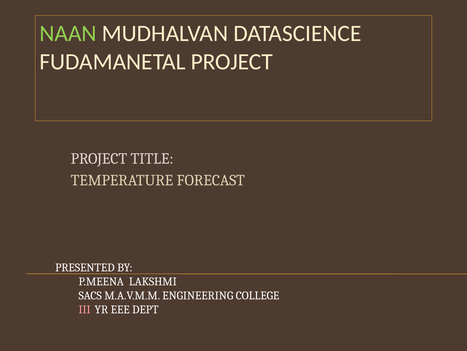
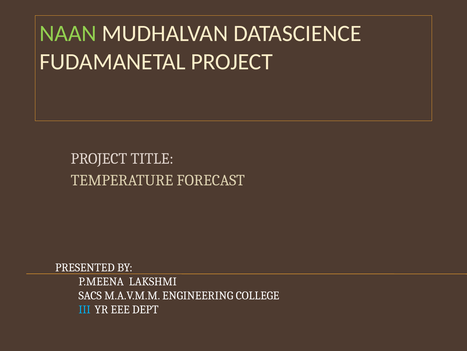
III colour: pink -> light blue (85, 309)
